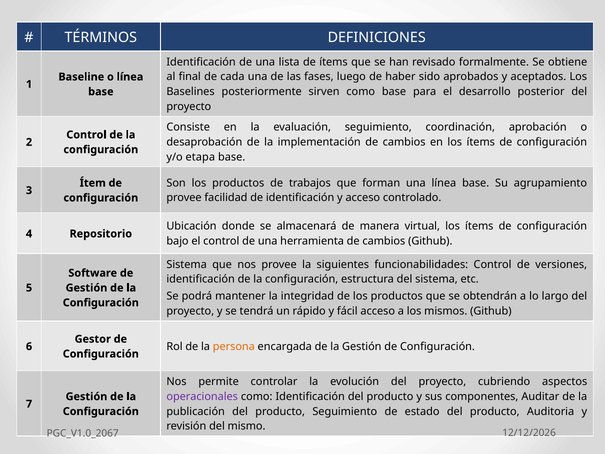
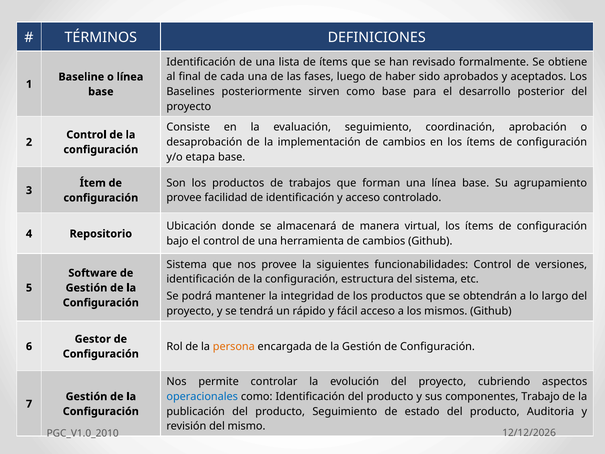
operacionales colour: purple -> blue (202, 396)
Auditar: Auditar -> Trabajo (540, 396)
PGC_V1.0_2067: PGC_V1.0_2067 -> PGC_V1.0_2010 (83, 433)
